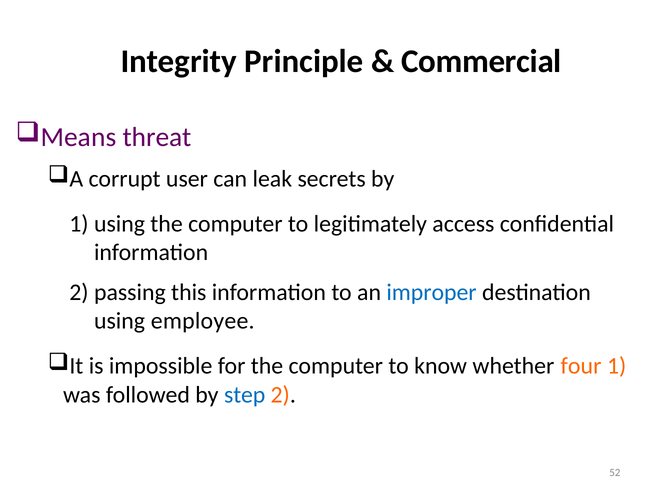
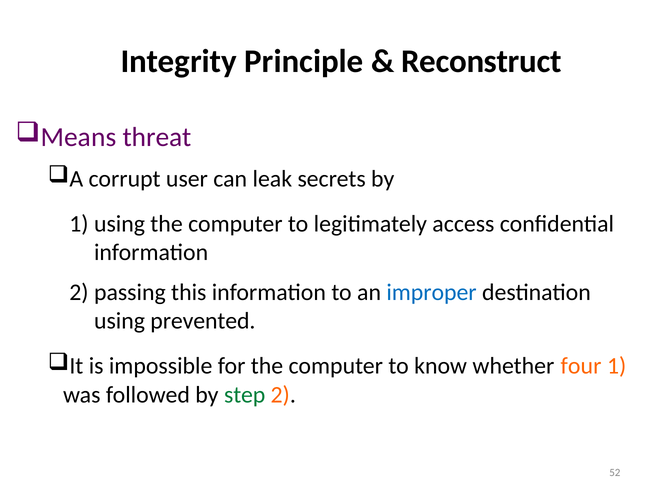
Commercial: Commercial -> Reconstruct (481, 61)
employee: employee -> prevented (203, 321)
step colour: blue -> green (245, 395)
